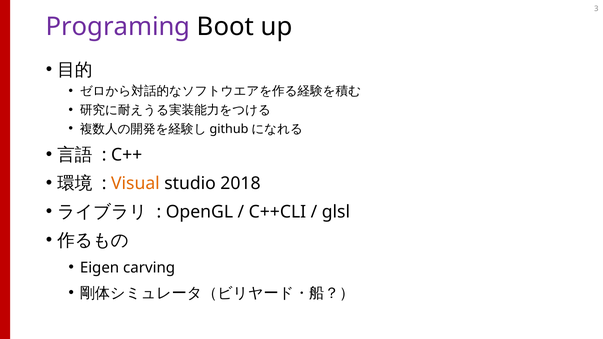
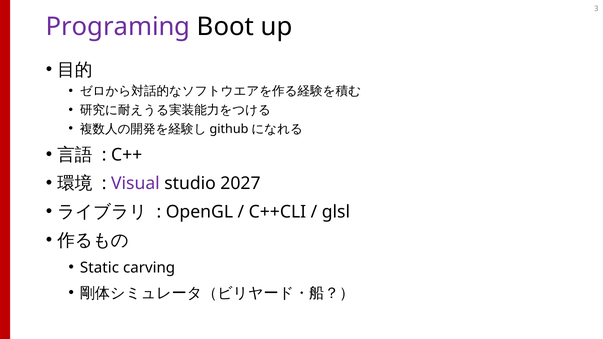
Visual colour: orange -> purple (135, 184)
2018: 2018 -> 2027 (240, 184)
Eigen: Eigen -> Static (99, 268)
